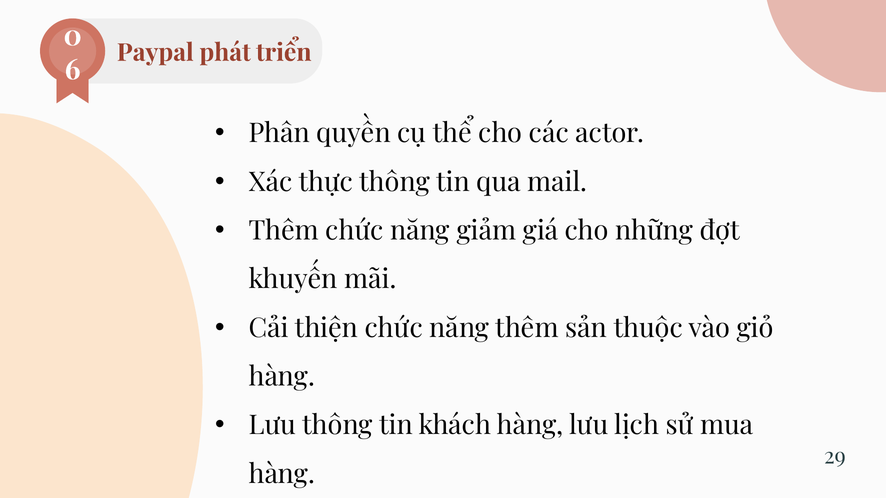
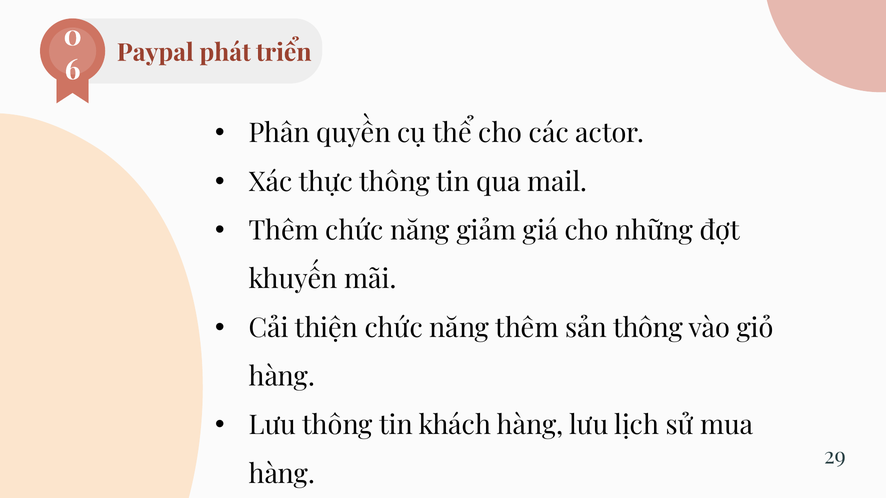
sản thuộc: thuộc -> thông (648, 328)
